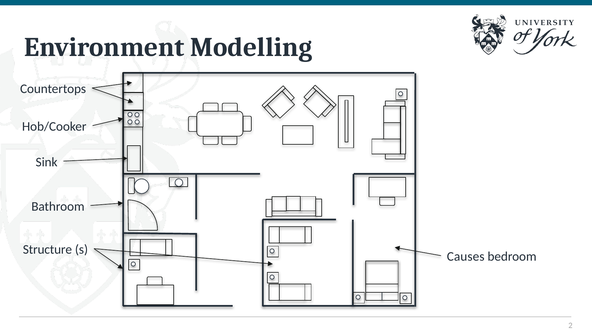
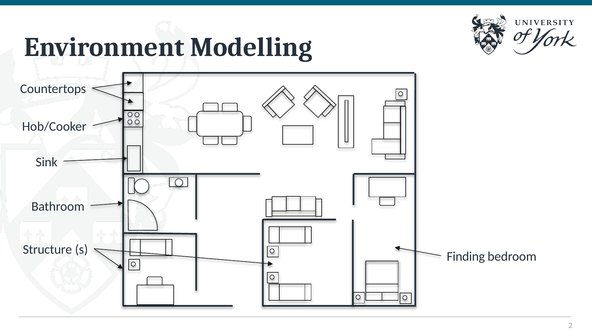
Causes: Causes -> Finding (466, 257)
